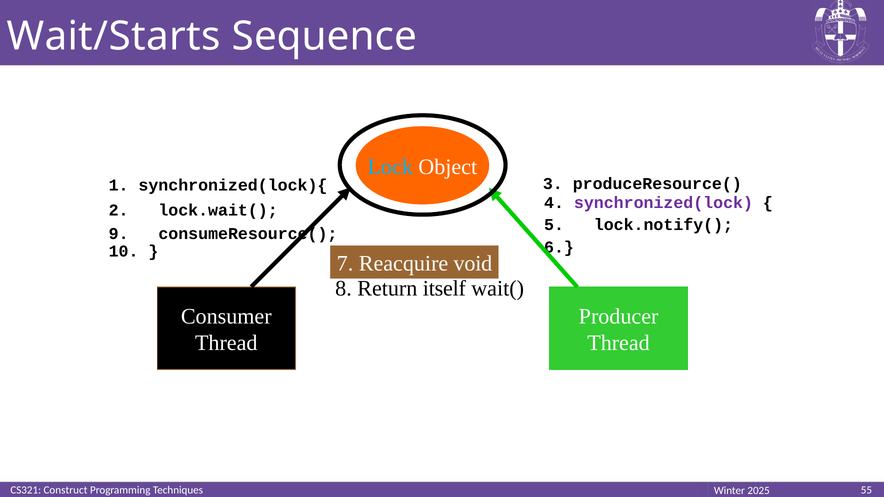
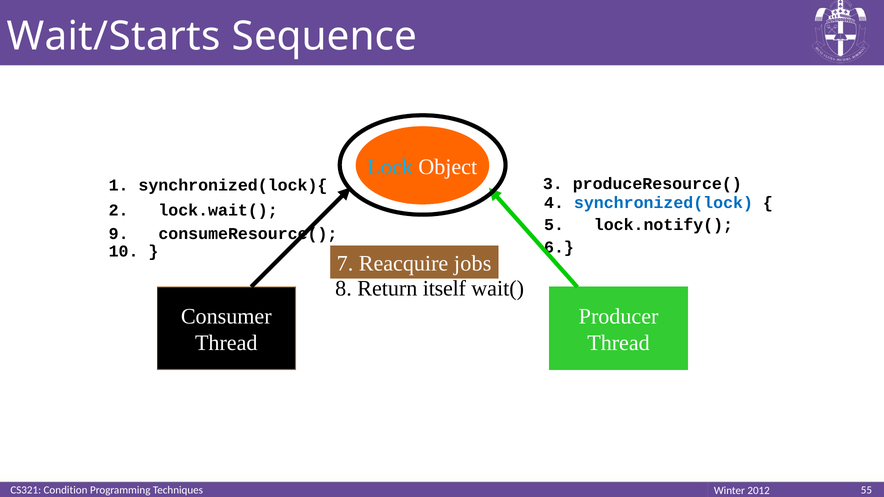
synchronized(lock colour: purple -> blue (663, 203)
void: void -> jobs (473, 264)
Construct: Construct -> Condition (66, 491)
2025: 2025 -> 2012 (759, 491)
